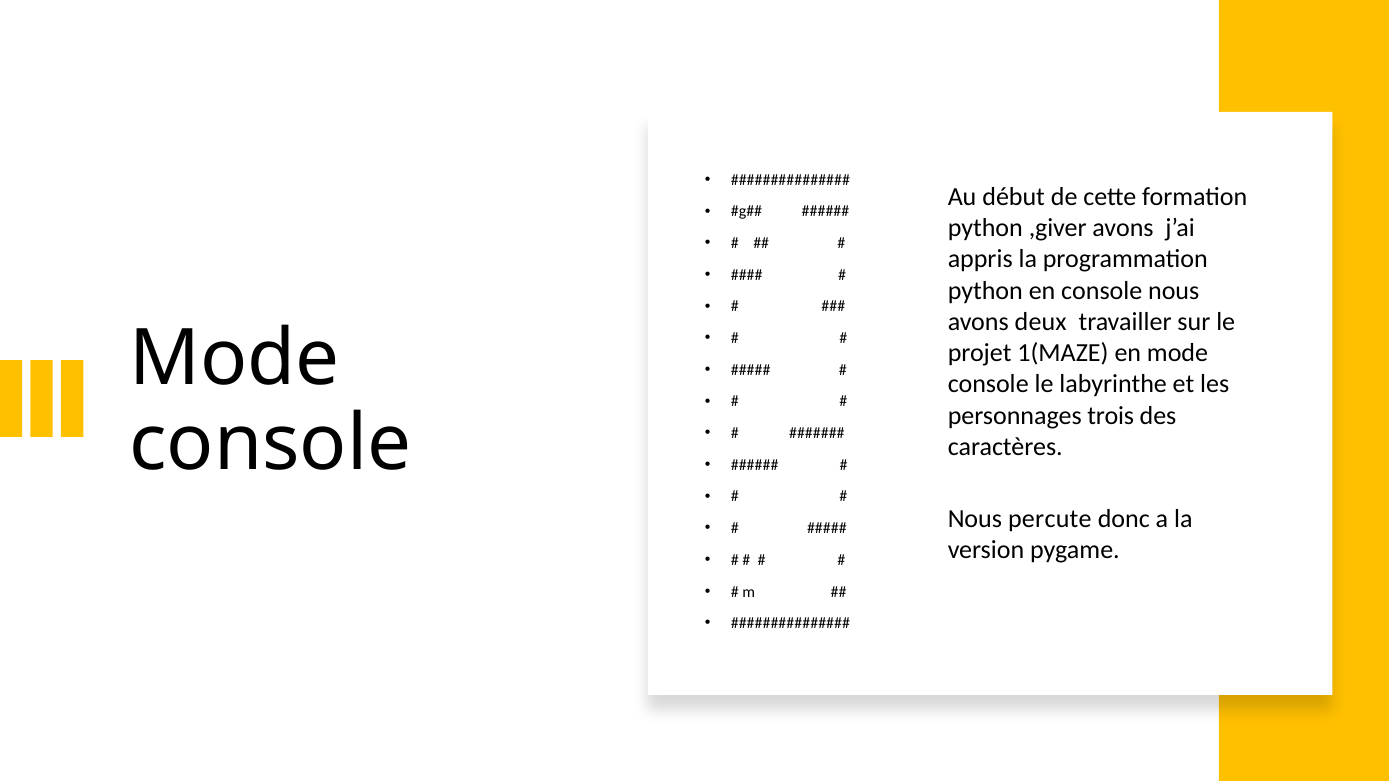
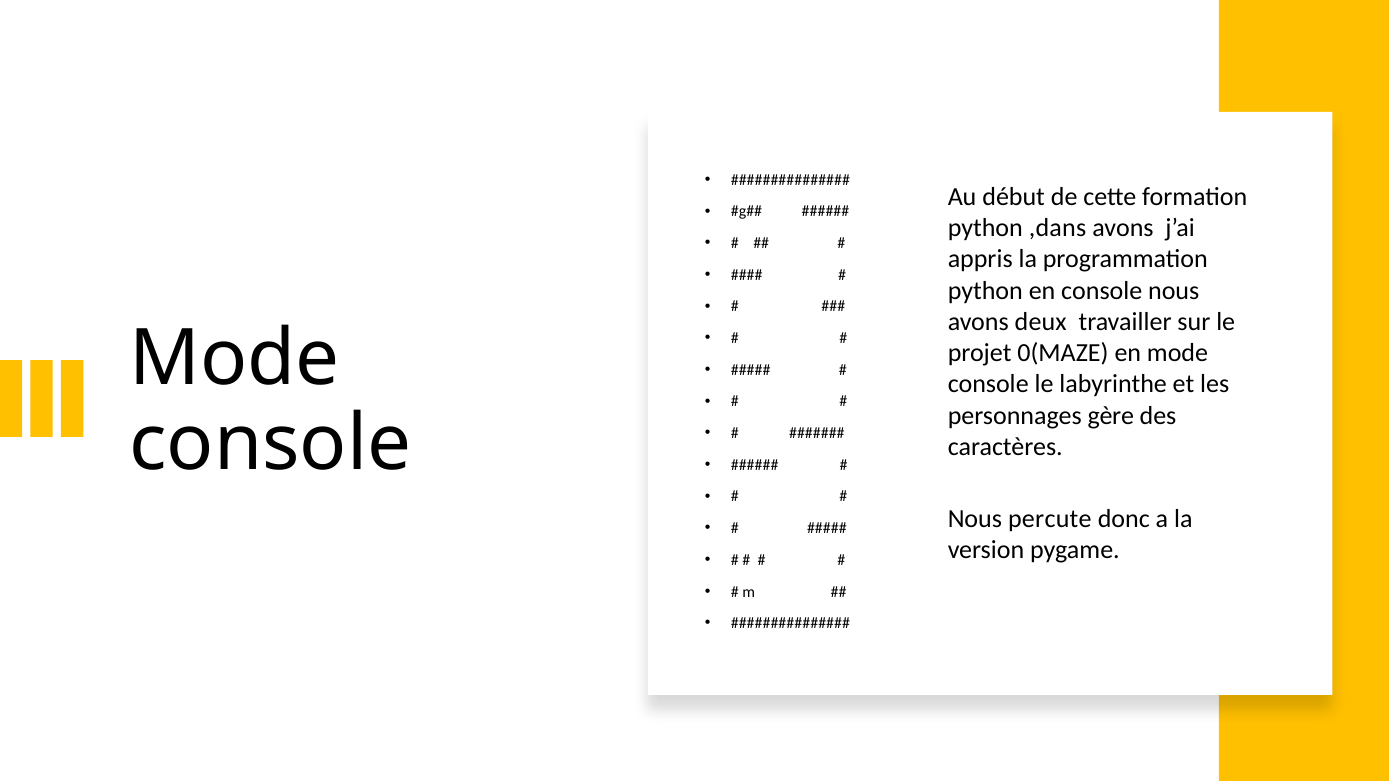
,giver: ,giver -> ,dans (1058, 228)
1(MAZE: 1(MAZE -> 0(MAZE (1063, 353)
trois: trois -> gère (1111, 416)
